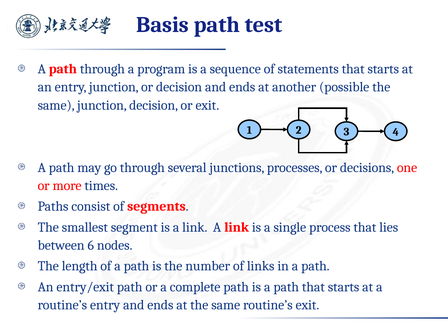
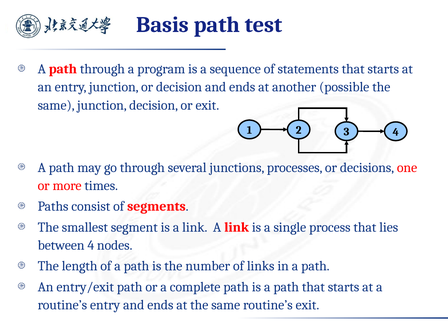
between 6: 6 -> 4 (91, 245)
